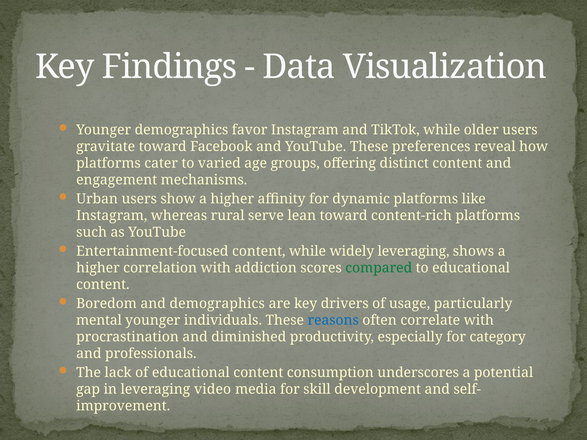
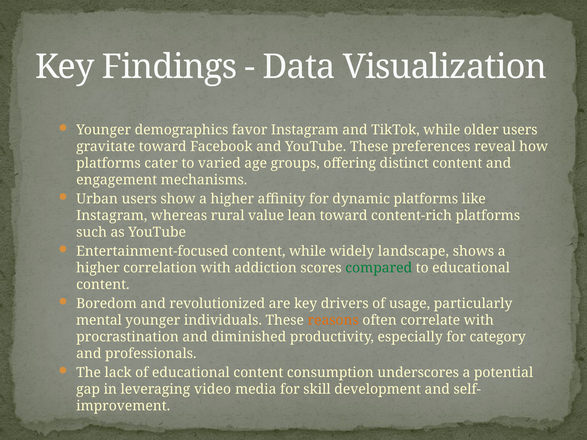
serve: serve -> value (266, 216)
widely leveraging: leveraging -> landscape (413, 251)
and demographics: demographics -> revolutionized (217, 304)
reasons colour: blue -> orange (333, 320)
